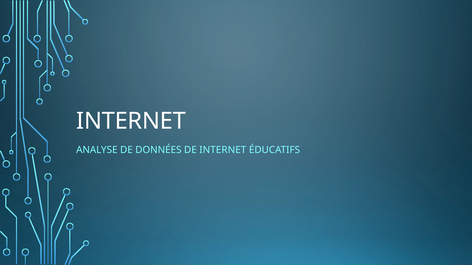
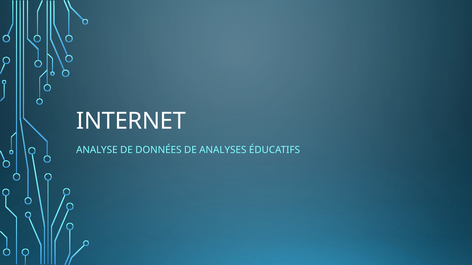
DE INTERNET: INTERNET -> ANALYSES (223, 150)
